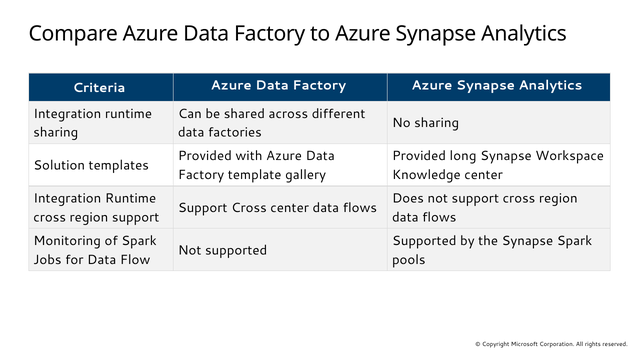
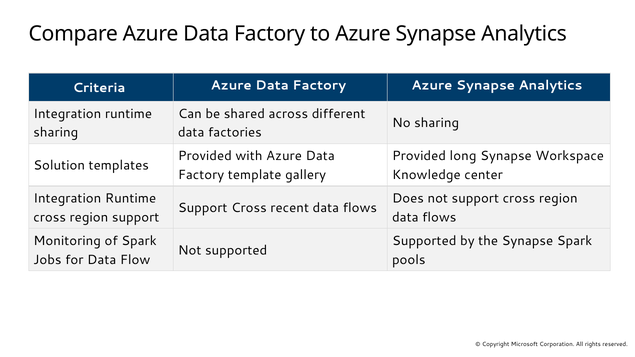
Cross center: center -> recent (290, 208)
